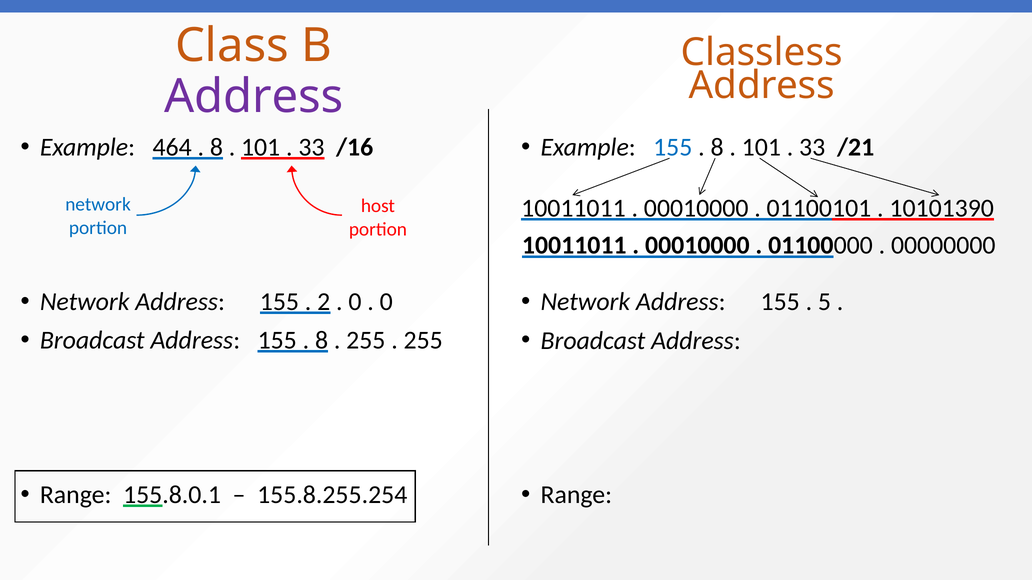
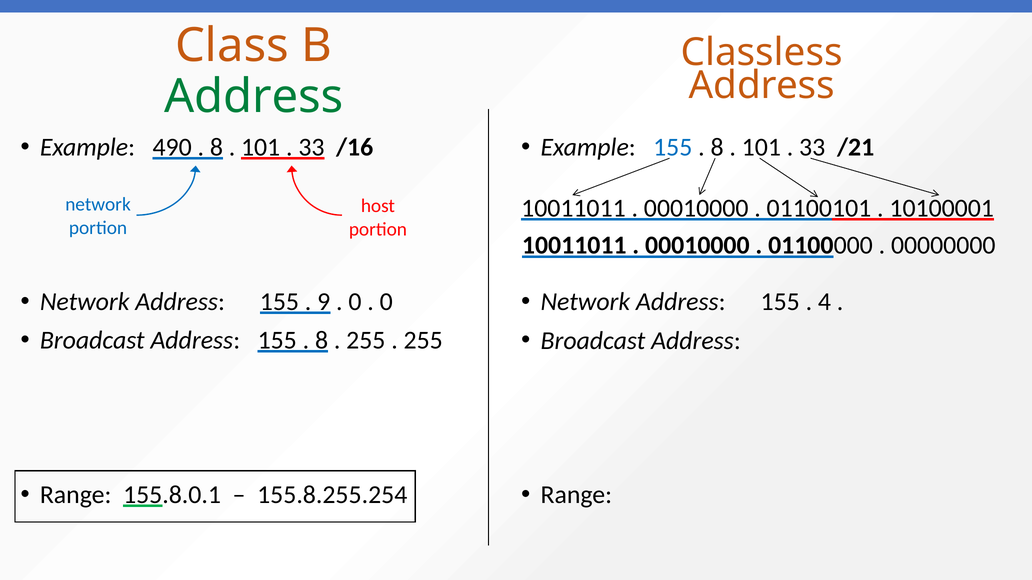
Address colour: purple -> green (254, 97)
464: 464 -> 490 (172, 148)
10101390: 10101390 -> 10100001 (942, 208)
2: 2 -> 9 (324, 302)
5: 5 -> 4 (824, 302)
